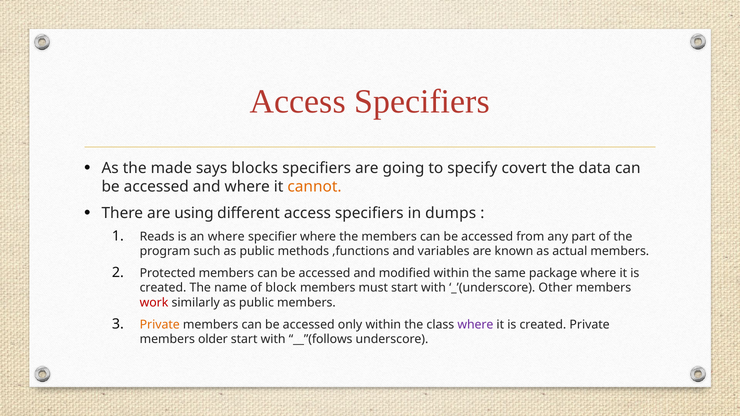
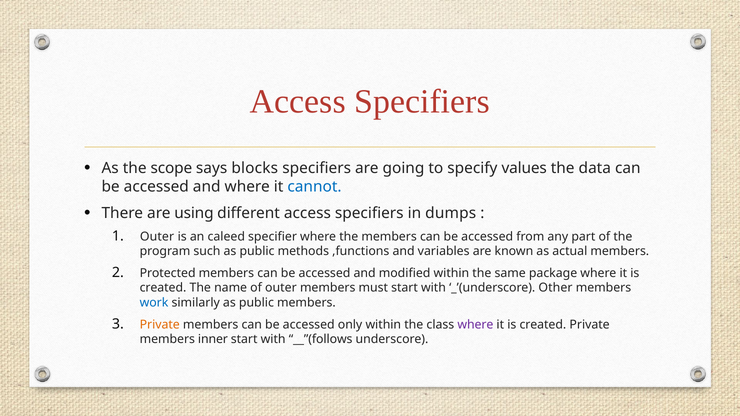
made: made -> scope (171, 168)
covert: covert -> values (524, 168)
cannot colour: orange -> blue (315, 187)
Reads: Reads -> Outer (157, 237)
an where: where -> caleed (226, 237)
of block: block -> outer (281, 288)
work colour: red -> blue (154, 303)
older: older -> inner (213, 339)
